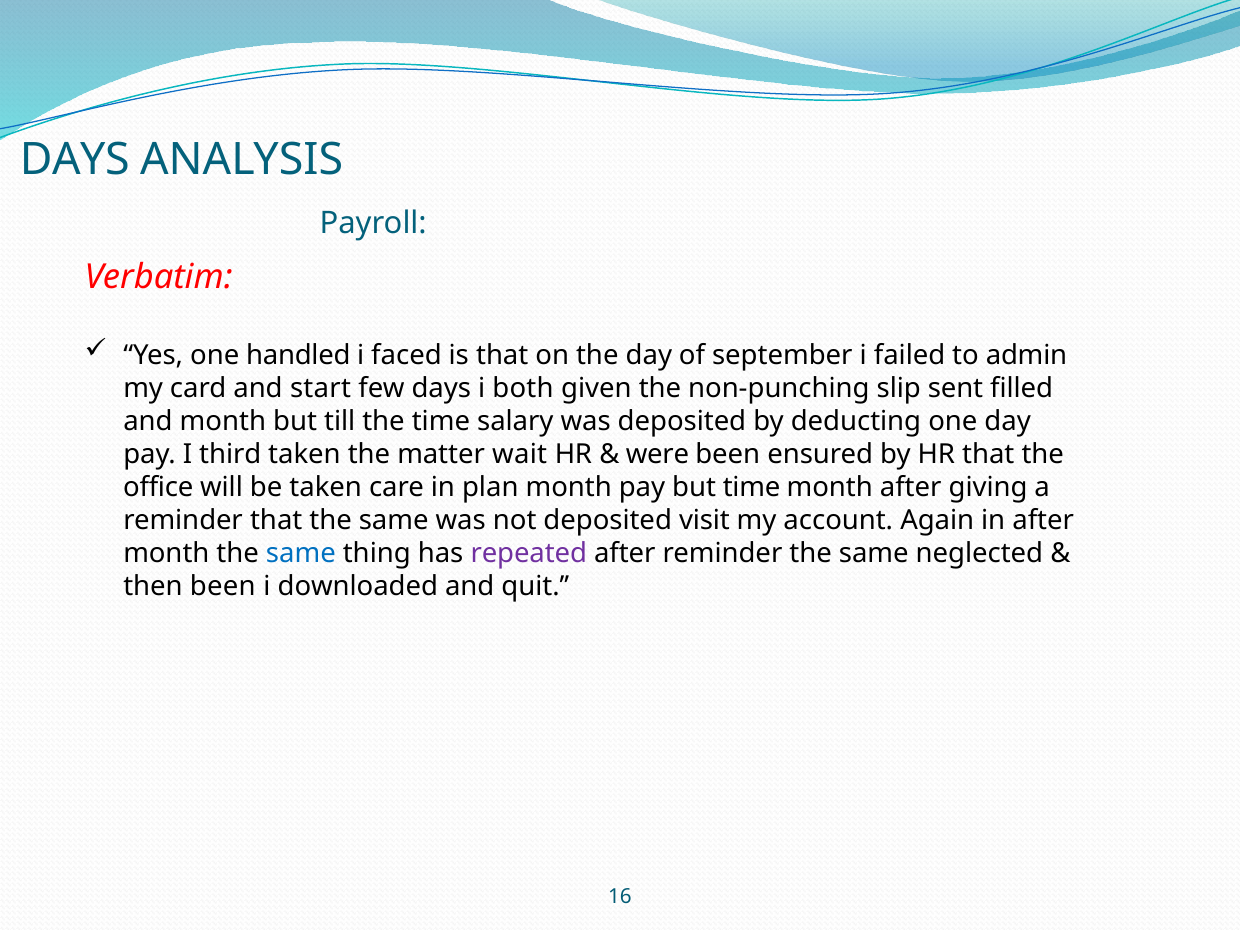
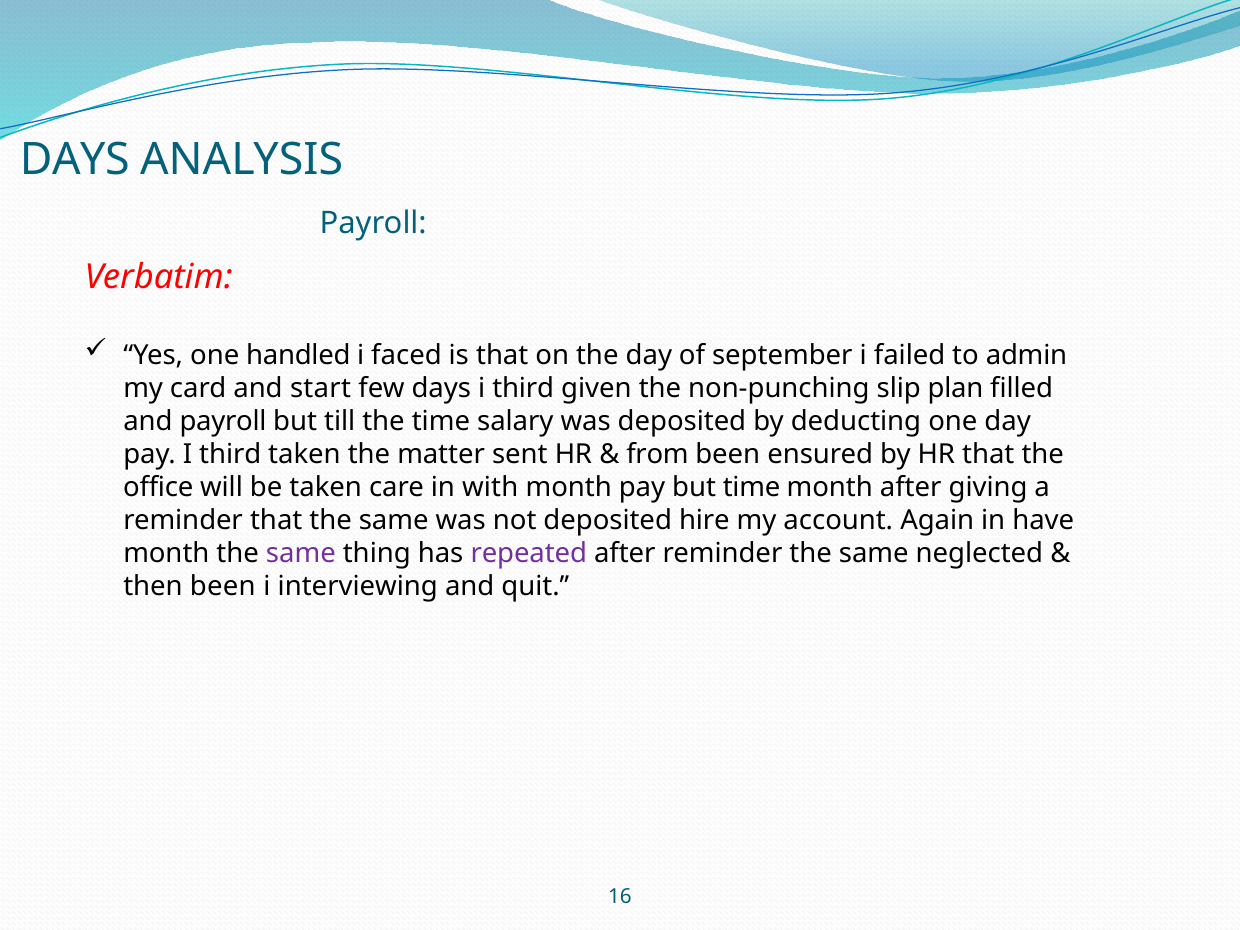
days i both: both -> third (523, 388)
sent: sent -> plan (956, 388)
and month: month -> payroll (223, 421)
wait: wait -> sent (520, 454)
were: were -> from (657, 454)
plan: plan -> with (490, 487)
visit: visit -> hire (704, 520)
in after: after -> have (1043, 520)
same colour: blue -> purple (301, 553)
downloaded: downloaded -> interviewing (358, 586)
